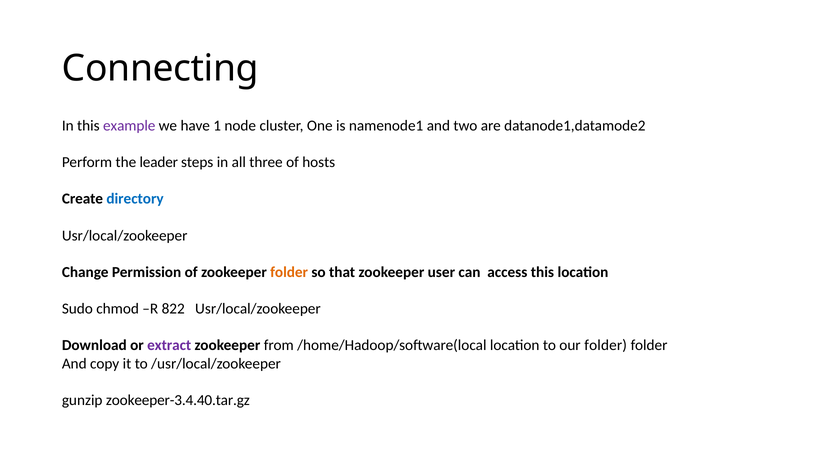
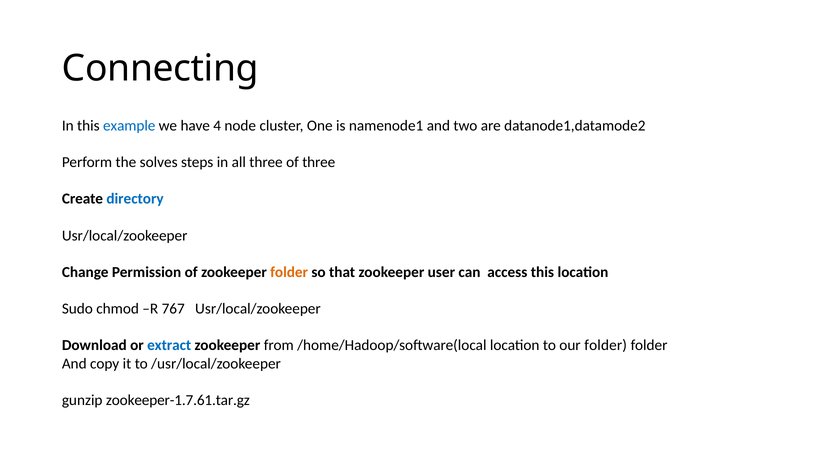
example colour: purple -> blue (129, 126)
1: 1 -> 4 (217, 126)
leader: leader -> solves (159, 163)
of hosts: hosts -> three (319, 163)
822: 822 -> 767 (173, 309)
extract colour: purple -> blue (169, 345)
zookeeper-3.4.40.tar.gz: zookeeper-3.4.40.tar.gz -> zookeeper-1.7.61.tar.gz (178, 400)
